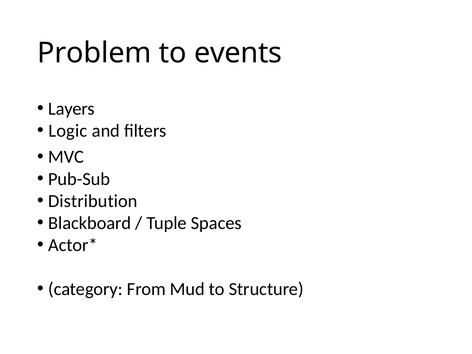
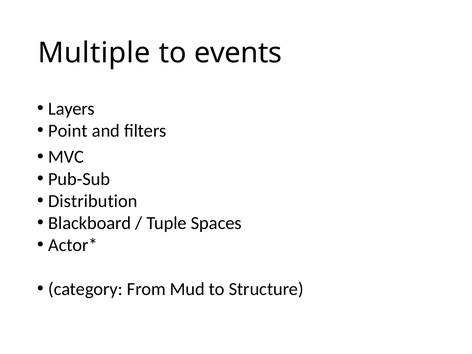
Problem: Problem -> Multiple (94, 53)
Logic: Logic -> Point (68, 131)
